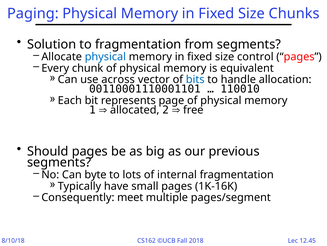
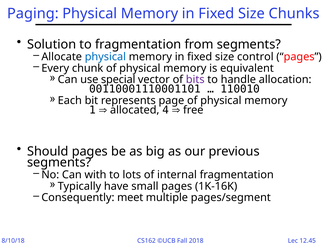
across: across -> special (118, 79)
bits colour: blue -> purple (195, 79)
2: 2 -> 4 (166, 110)
byte: byte -> with (95, 174)
